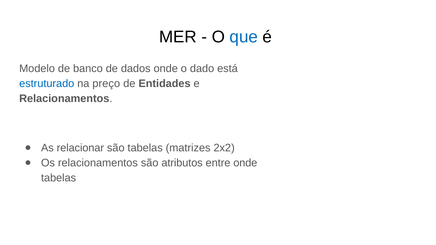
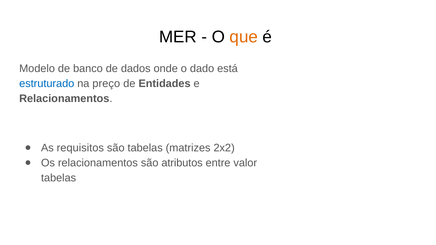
que colour: blue -> orange (244, 37)
relacionar: relacionar -> requisitos (80, 148)
entre onde: onde -> valor (245, 163)
